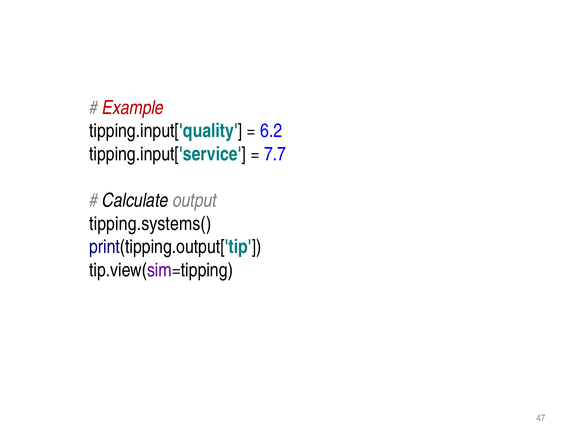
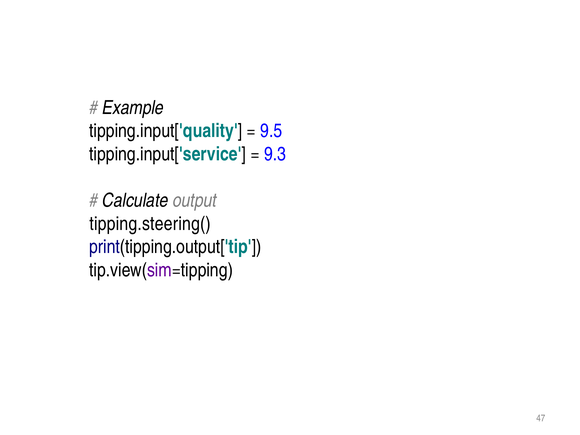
Example colour: red -> black (133, 108)
6.2: 6.2 -> 9.5 (271, 131)
7.7: 7.7 -> 9.3 (275, 154)
tipping.systems(: tipping.systems( -> tipping.steering( (150, 224)
